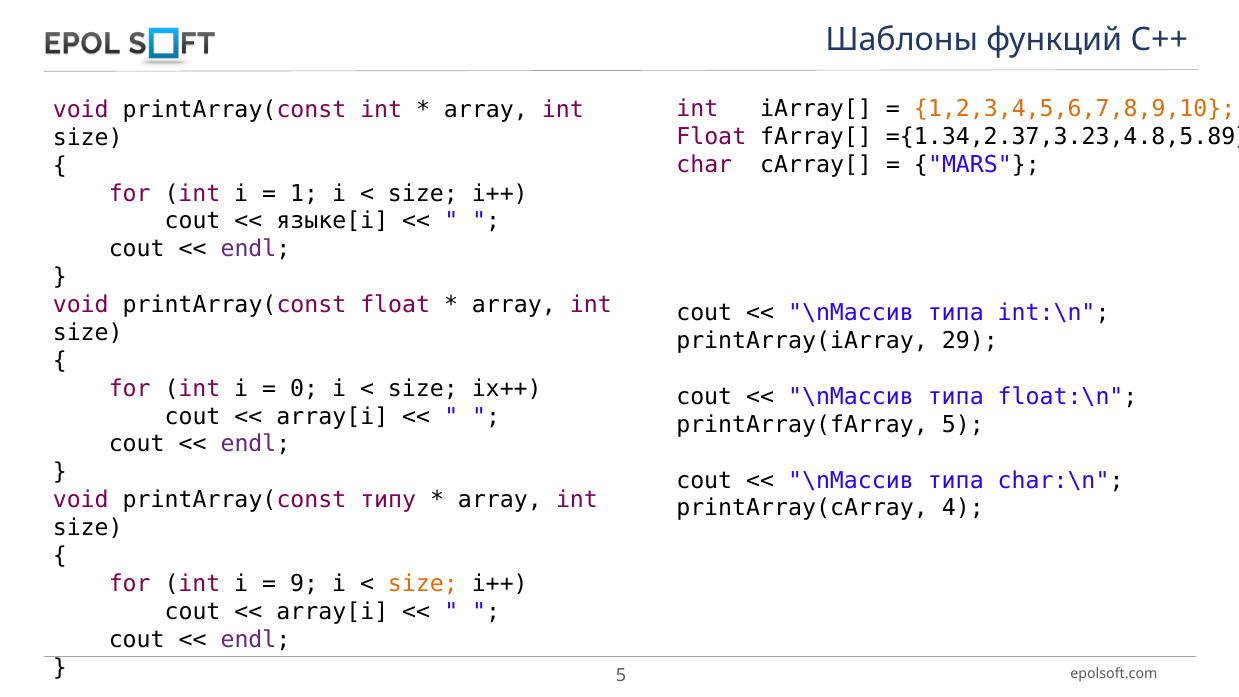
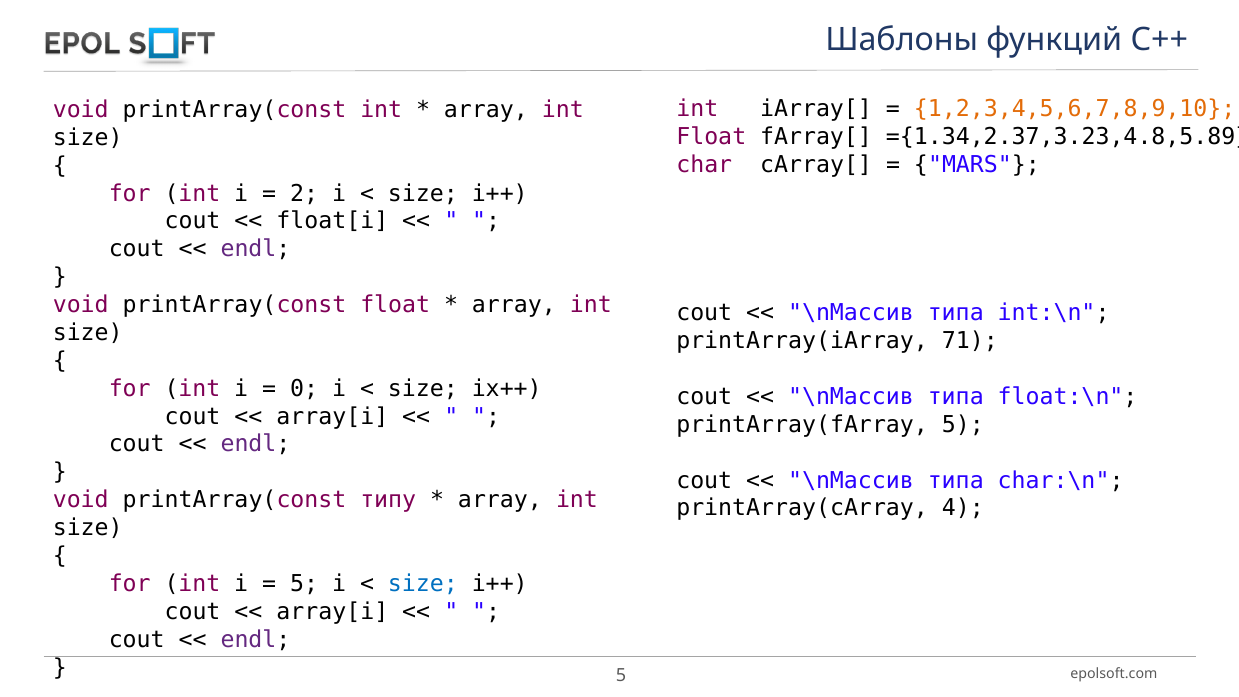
1: 1 -> 2 (304, 193)
языке[i: языке[i -> float[i (332, 221)
29: 29 -> 71 (970, 341)
9: 9 -> 5 (304, 584)
size colour: orange -> blue (423, 584)
